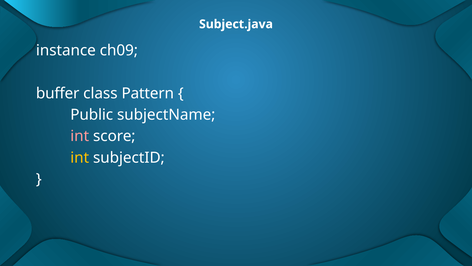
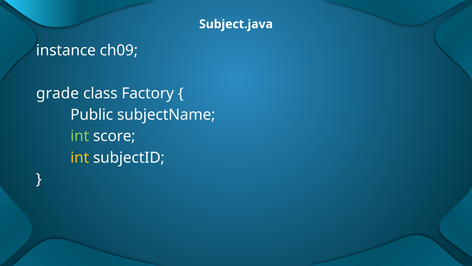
buffer: buffer -> grade (58, 93)
Pattern: Pattern -> Factory (148, 93)
int colour: pink -> light green (80, 136)
